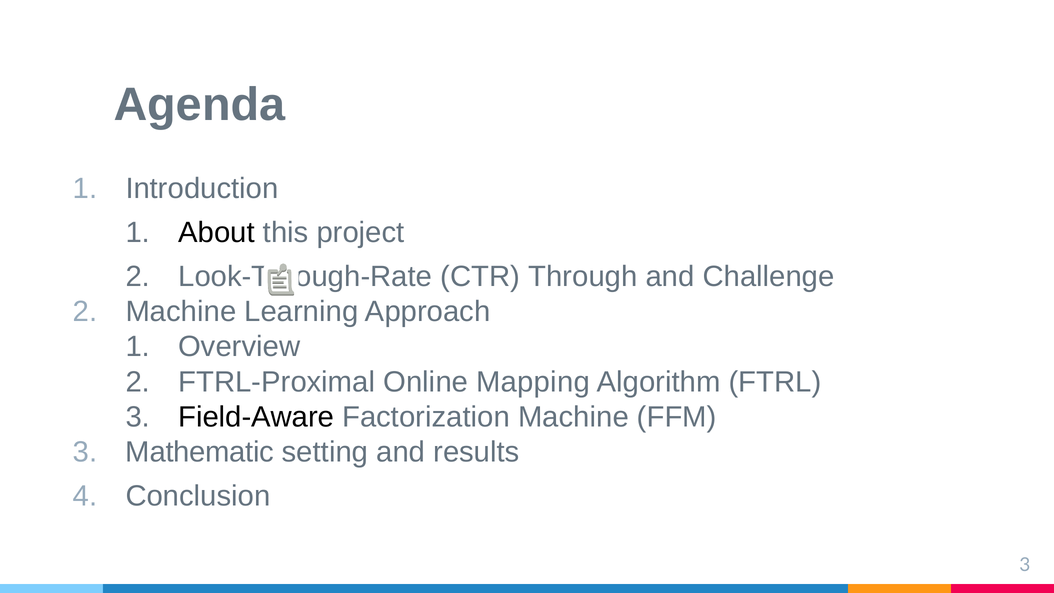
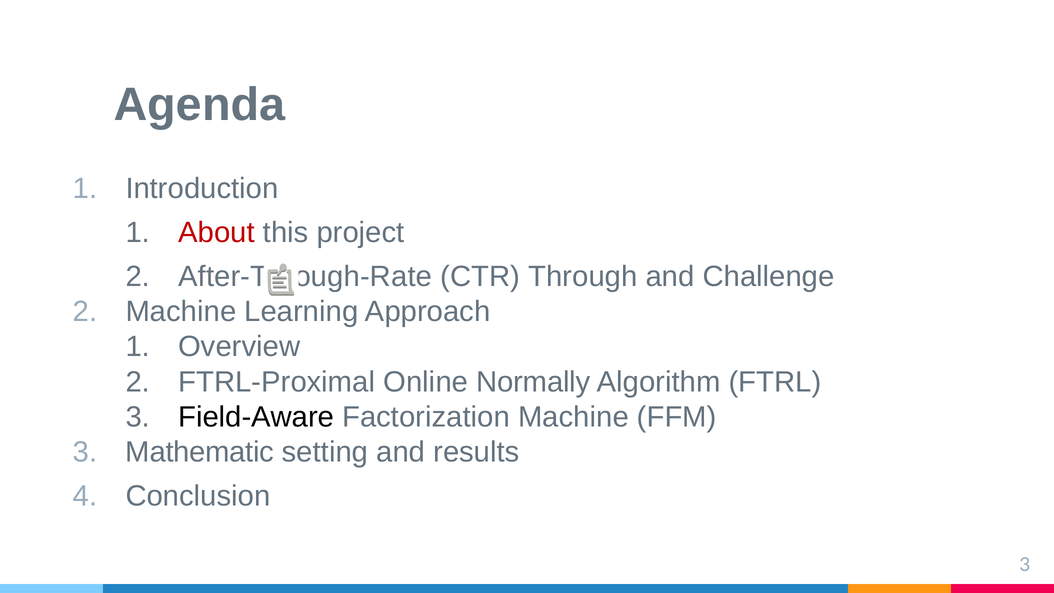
About colour: black -> red (216, 232)
Look-Through-Rate: Look-Through-Rate -> After-Through-Rate (305, 276)
Mapping: Mapping -> Normally (533, 382)
